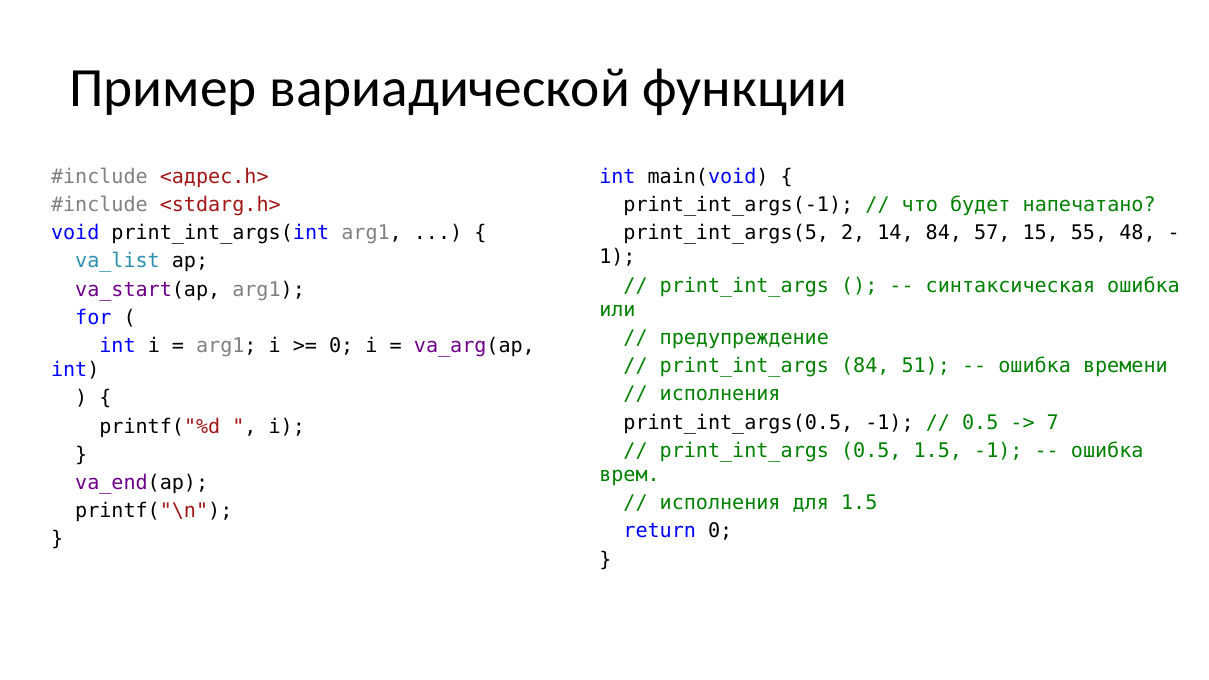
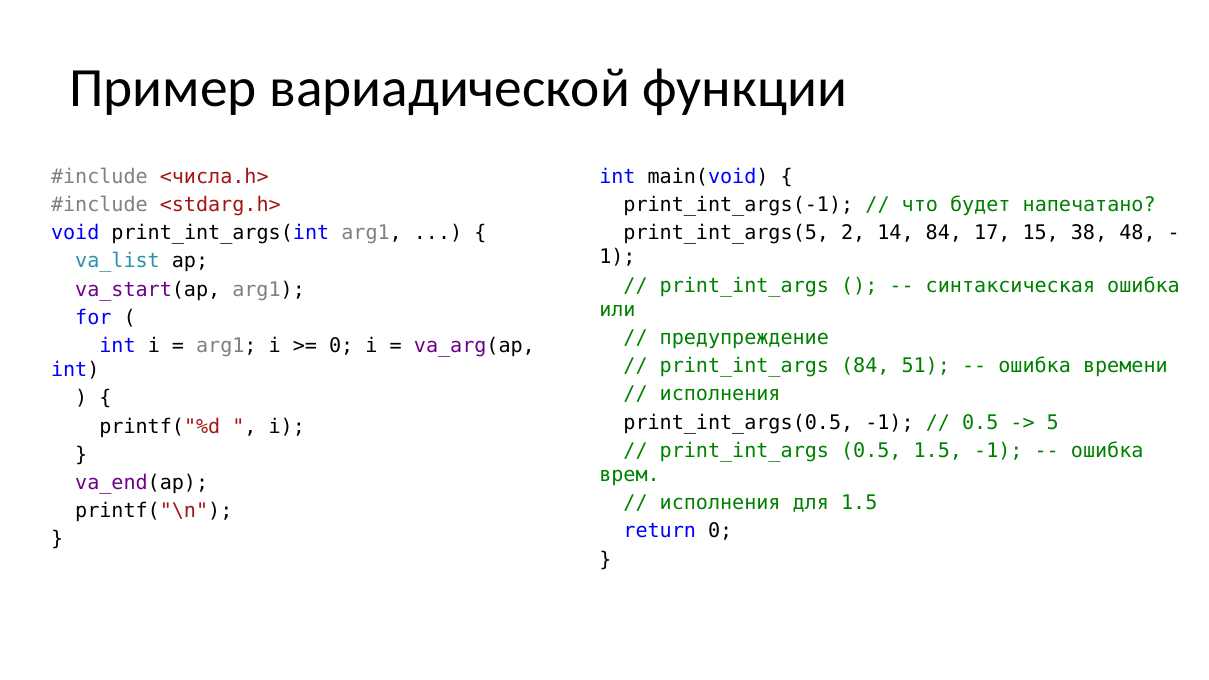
<адрес.h>: <адрес.h> -> <числа.h> (214, 177)
57: 57 -> 17 (992, 233)
55: 55 -> 38 (1089, 233)
7: 7 -> 5 (1053, 422)
